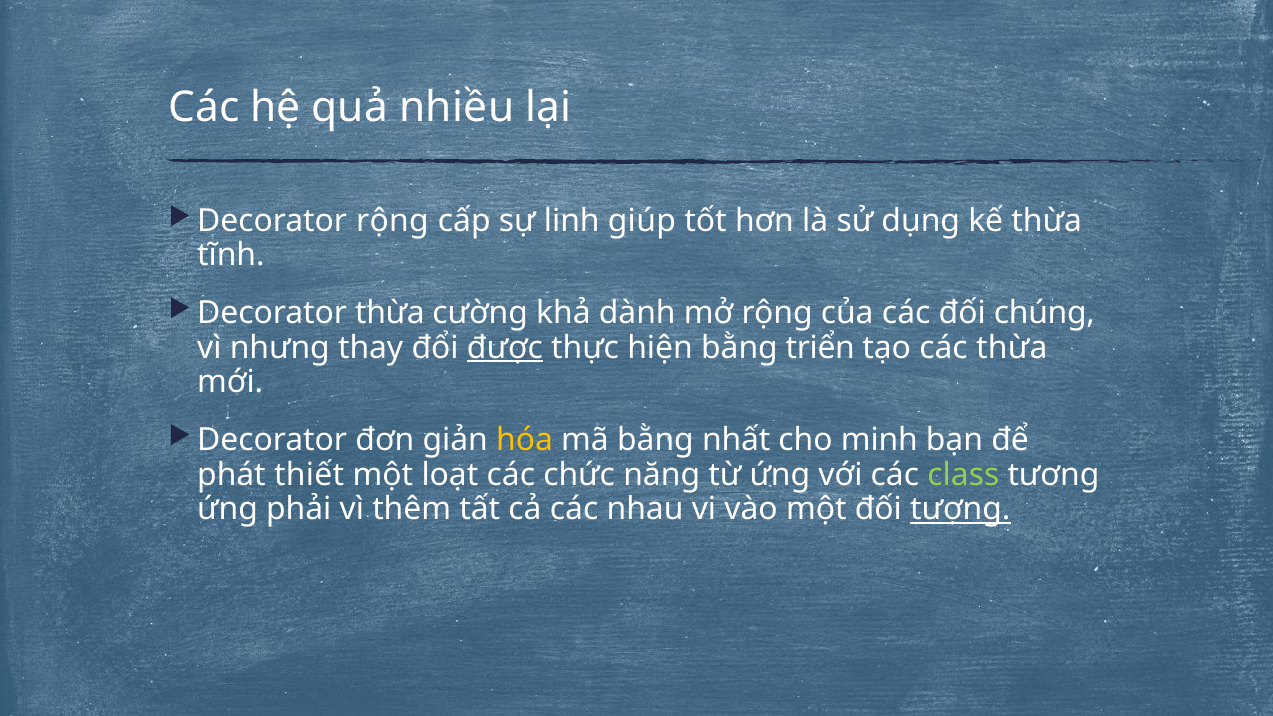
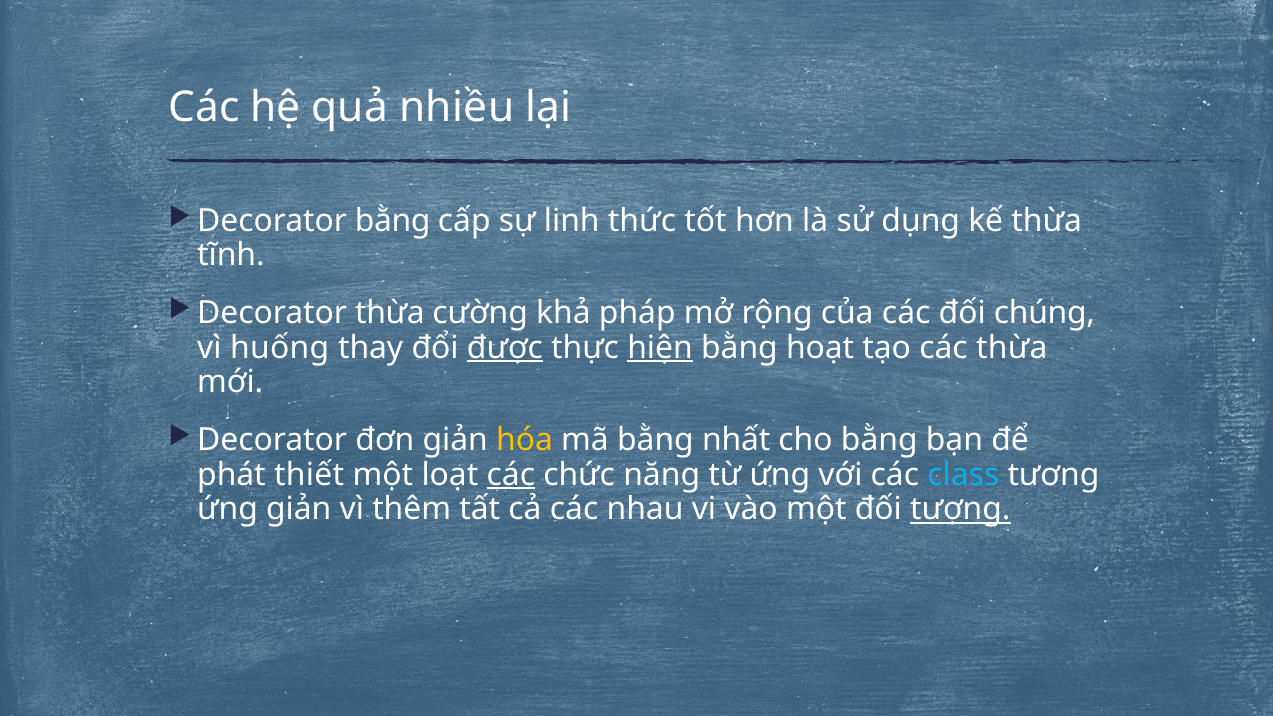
Decorator rộng: rộng -> bằng (393, 221)
giúp: giúp -> thức (642, 221)
dành: dành -> pháp (637, 313)
nhưng: nhưng -> huống (280, 348)
hiện underline: none -> present (660, 348)
triển: triển -> hoạt (820, 348)
cho minh: minh -> bằng (879, 440)
các underline: none -> present (511, 475)
class colour: light green -> light blue (963, 475)
ứng phải: phải -> giản (299, 509)
